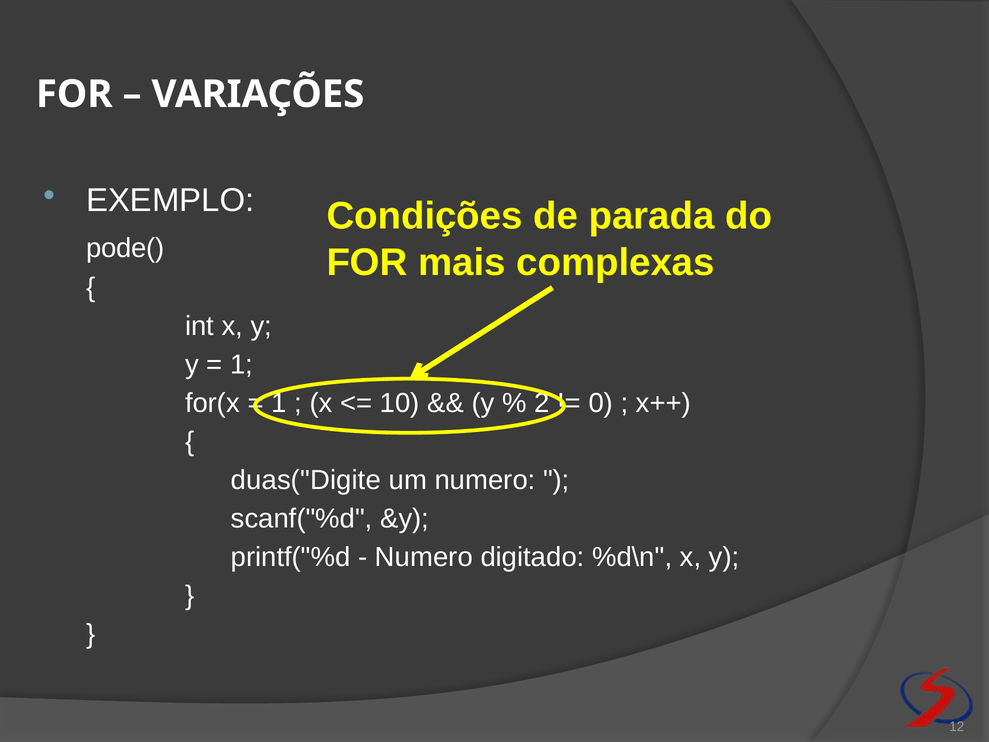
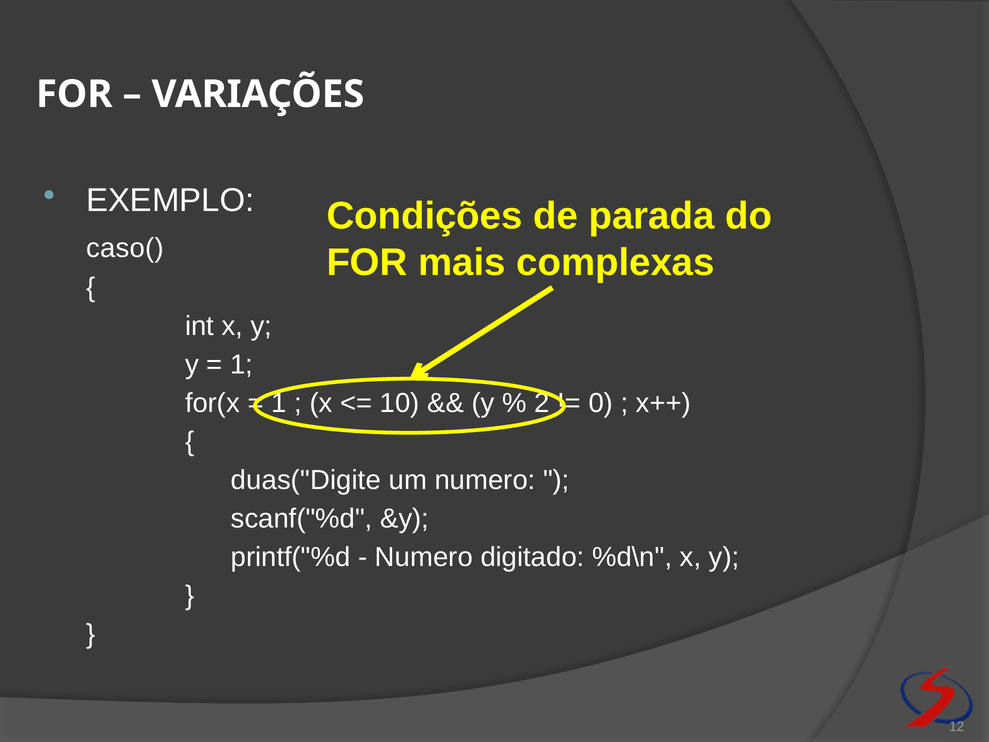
pode(: pode( -> caso( (125, 248)
